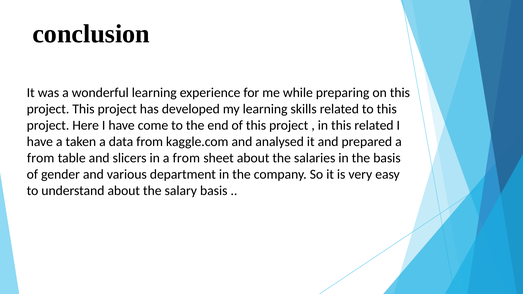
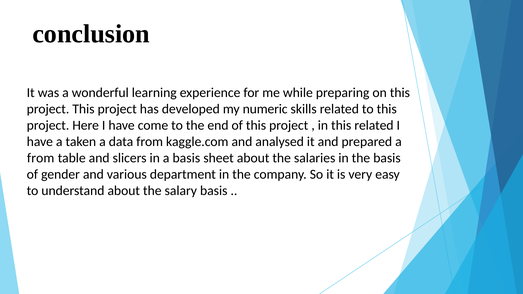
my learning: learning -> numeric (265, 109)
in a from: from -> basis (186, 158)
